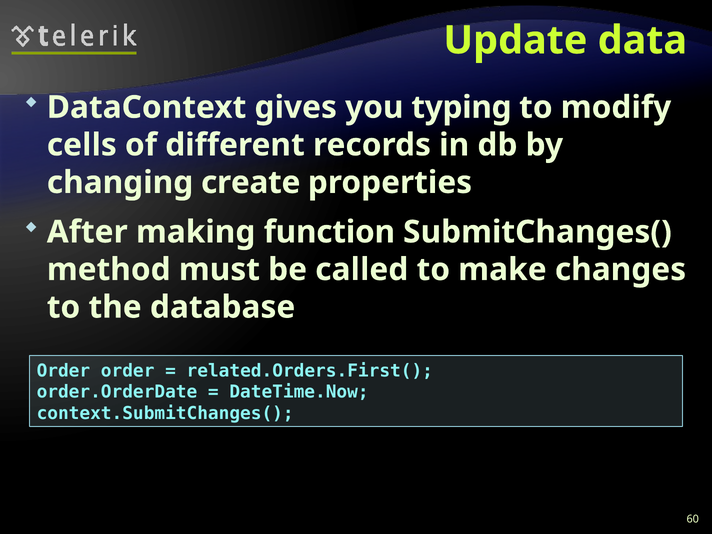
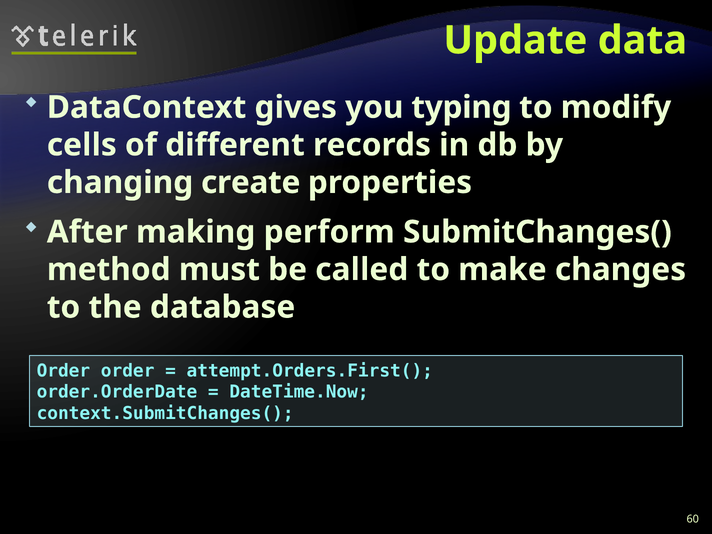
function: function -> perform (329, 232)
related.Orders.First(: related.Orders.First( -> attempt.Orders.First( (310, 371)
